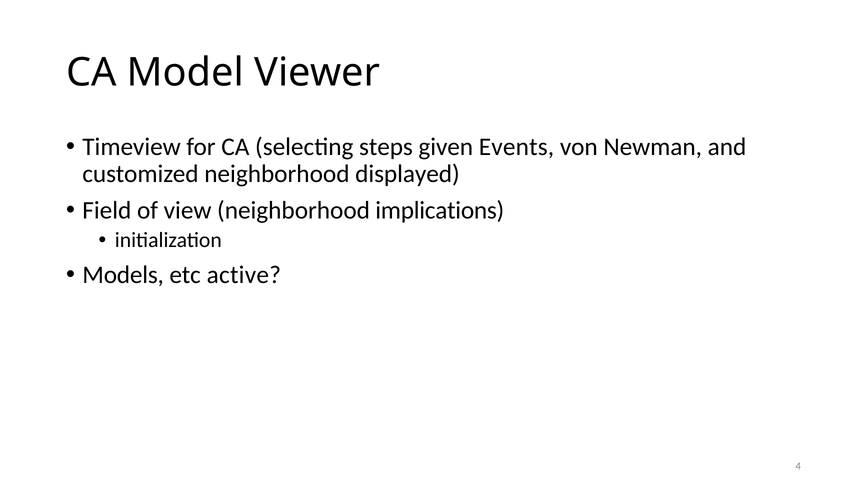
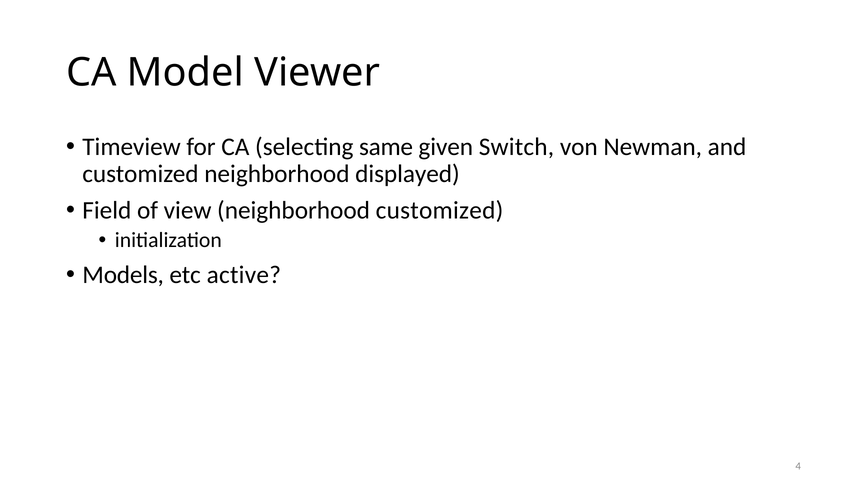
steps: steps -> same (386, 147)
Events: Events -> Switch (516, 147)
neighborhood implications: implications -> customized (440, 210)
